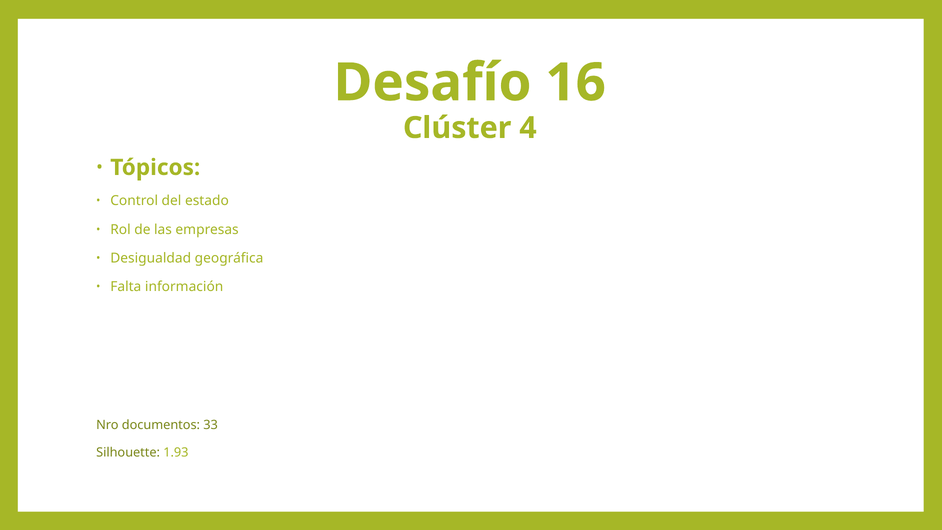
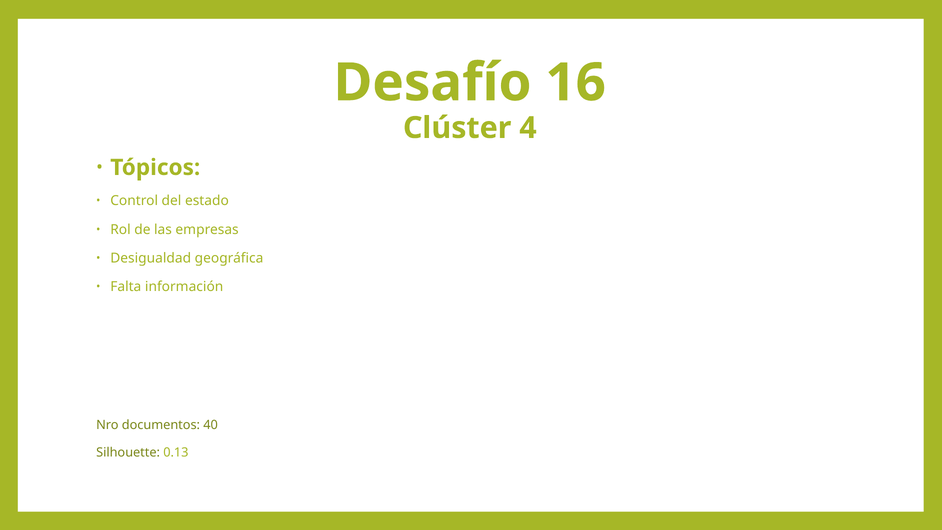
33: 33 -> 40 (211, 425)
1.93: 1.93 -> 0.13 (176, 452)
